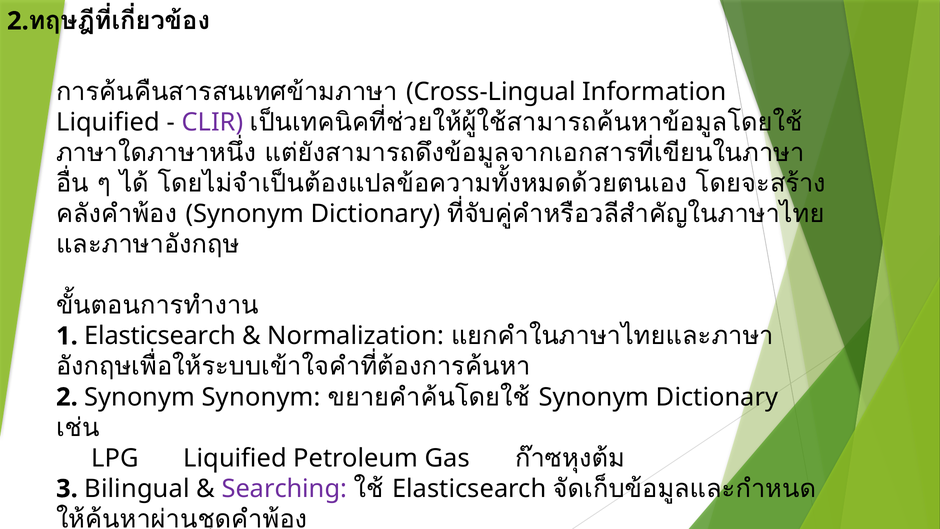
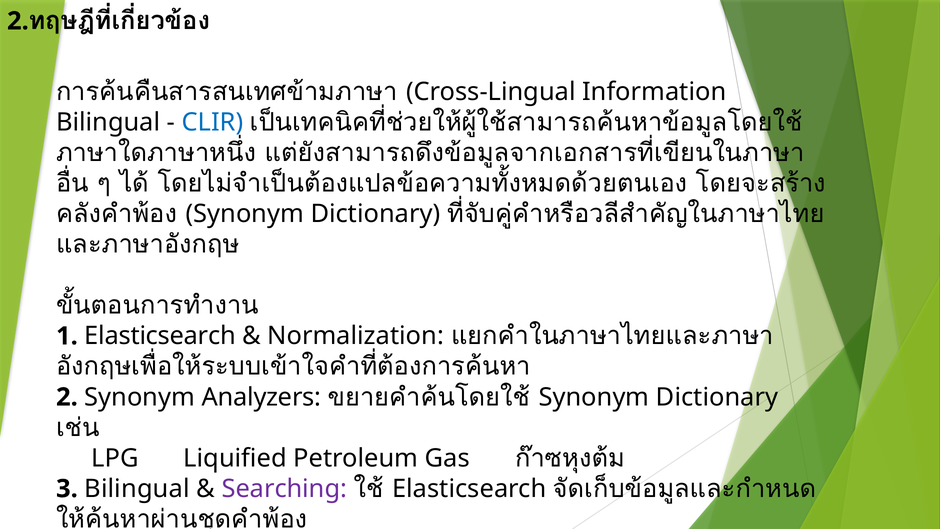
Liquified: Liquified -> Bilingual (108, 122)
CLIR colour: purple -> blue (212, 122)
Synonym Synonym: Synonym -> Analyzers (261, 397)
